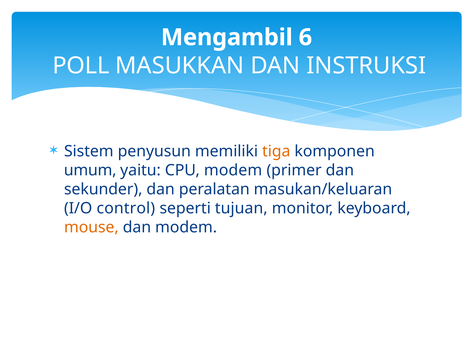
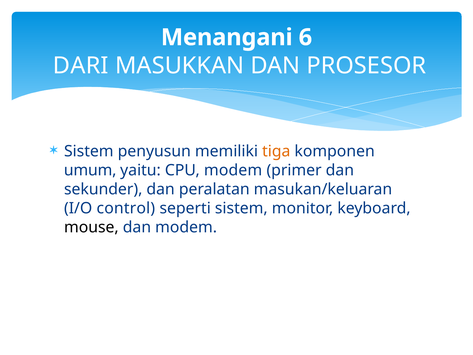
Mengambil: Mengambil -> Menangani (227, 37)
POLL: POLL -> DARI (81, 66)
INSTRUKSI: INSTRUKSI -> PROSESOR (366, 66)
seperti tujuan: tujuan -> sistem (241, 208)
mouse colour: orange -> black (91, 227)
